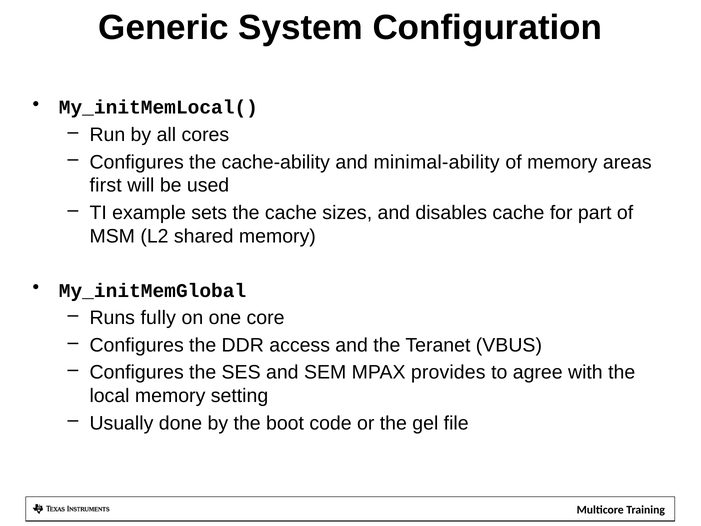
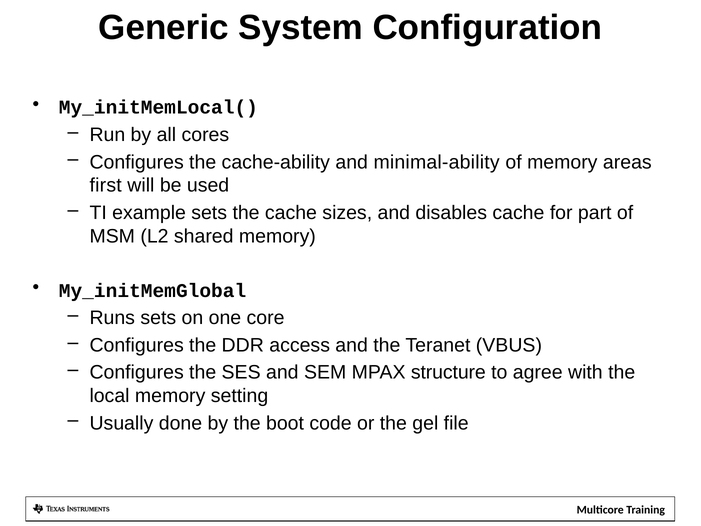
Runs fully: fully -> sets (158, 318)
provides: provides -> structure (448, 372)
